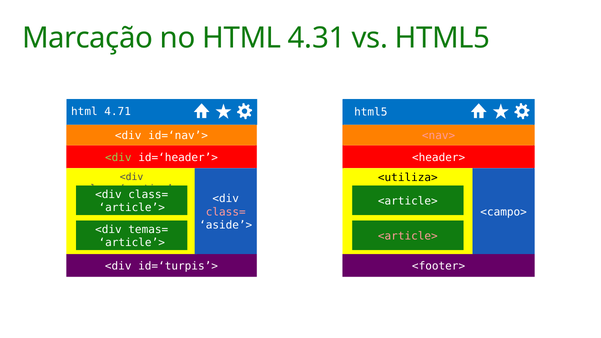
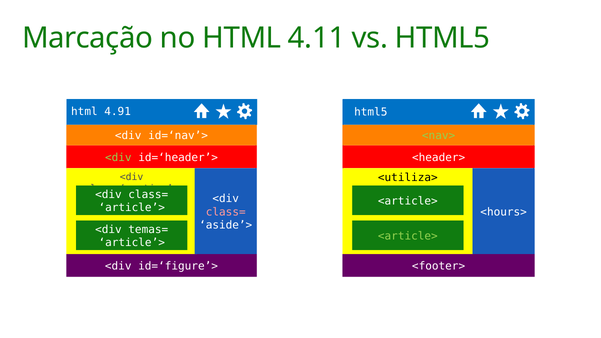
4.31: 4.31 -> 4.11 (317, 38)
4.71: 4.71 -> 4.91 (118, 112)
<nav> colour: pink -> light green (439, 136)
<campo>: <campo> -> <hours> (504, 212)
<article> colour: pink -> light green (408, 236)
id=‘turpis’>: id=‘turpis’> -> id=‘figure’> (178, 266)
